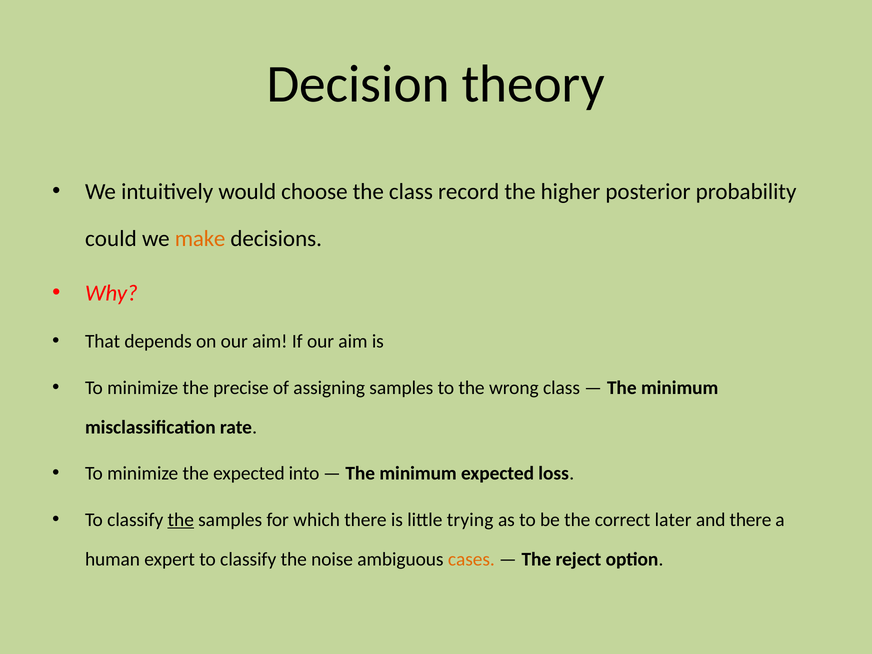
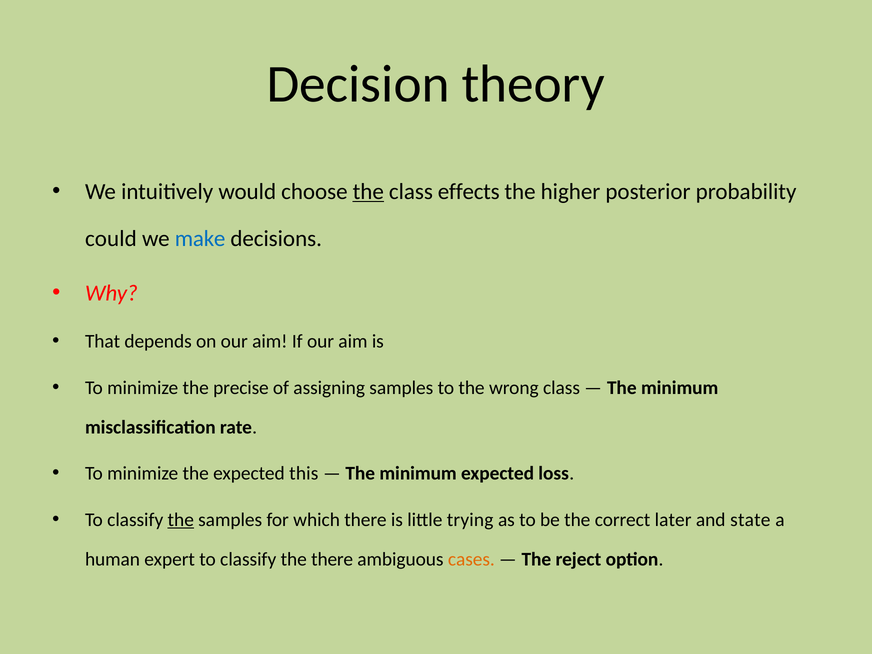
the underline: none -> present (368, 192)
record: record -> effects (469, 192)
make colour: orange -> blue (200, 239)
into: into -> this (304, 473)
and there: there -> state (750, 520)
the noise: noise -> there (332, 559)
